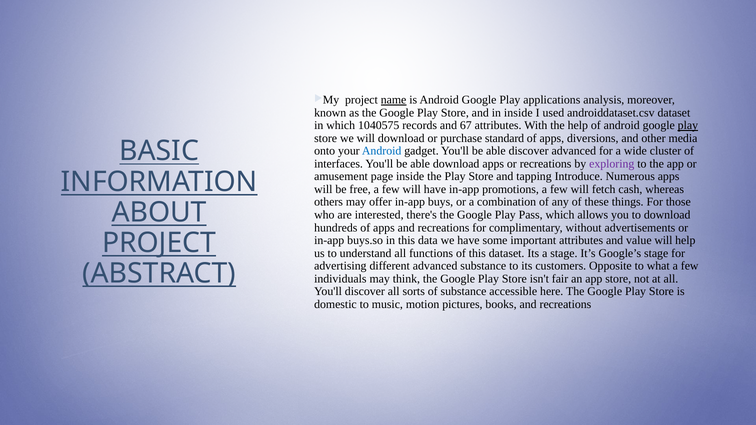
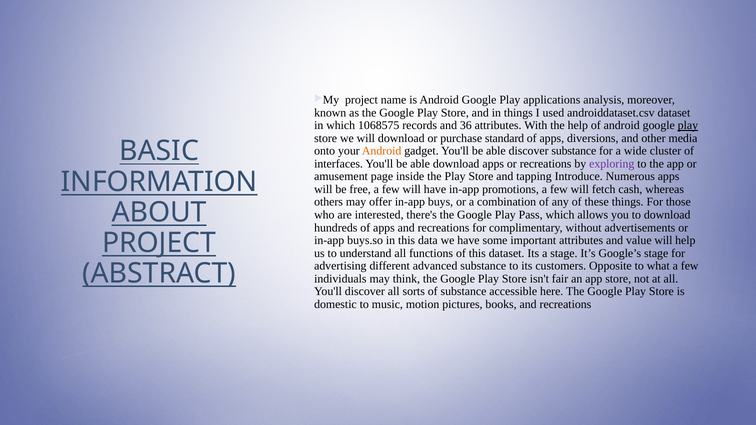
name underline: present -> none (394, 100)
in inside: inside -> things (518, 113)
1040575: 1040575 -> 1068575 (379, 126)
67: 67 -> 36 (466, 126)
Android colour: blue -> orange (382, 151)
discover advanced: advanced -> substance (574, 151)
